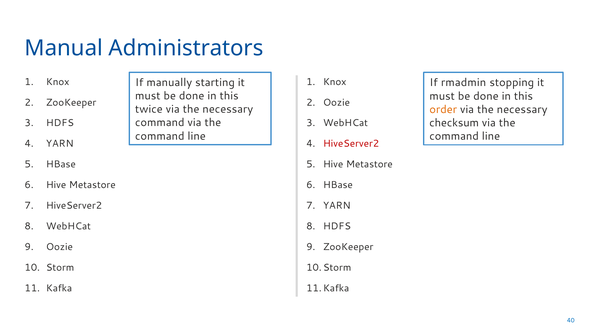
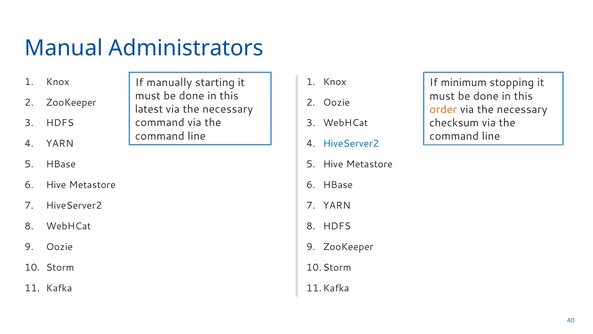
rmadmin: rmadmin -> minimum (464, 83)
twice: twice -> latest (149, 109)
HiveServer2 colour: red -> blue (351, 144)
